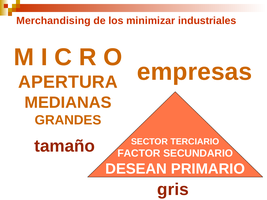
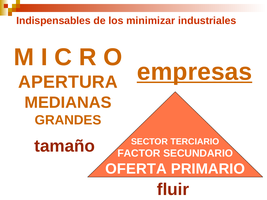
Merchandising: Merchandising -> Indispensables (54, 21)
empresas underline: none -> present (195, 72)
DESEAN: DESEAN -> OFERTA (136, 169)
gris: gris -> fluir (173, 190)
